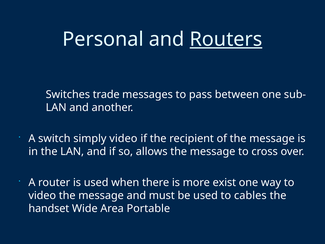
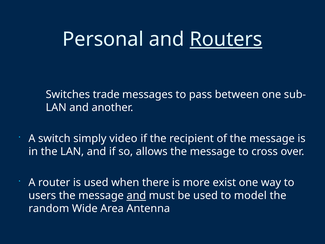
video: video -> users (42, 195)
and underline: none -> present (136, 195)
cables: cables -> model (250, 195)
handset: handset -> random (49, 208)
Portable: Portable -> Antenna (148, 208)
